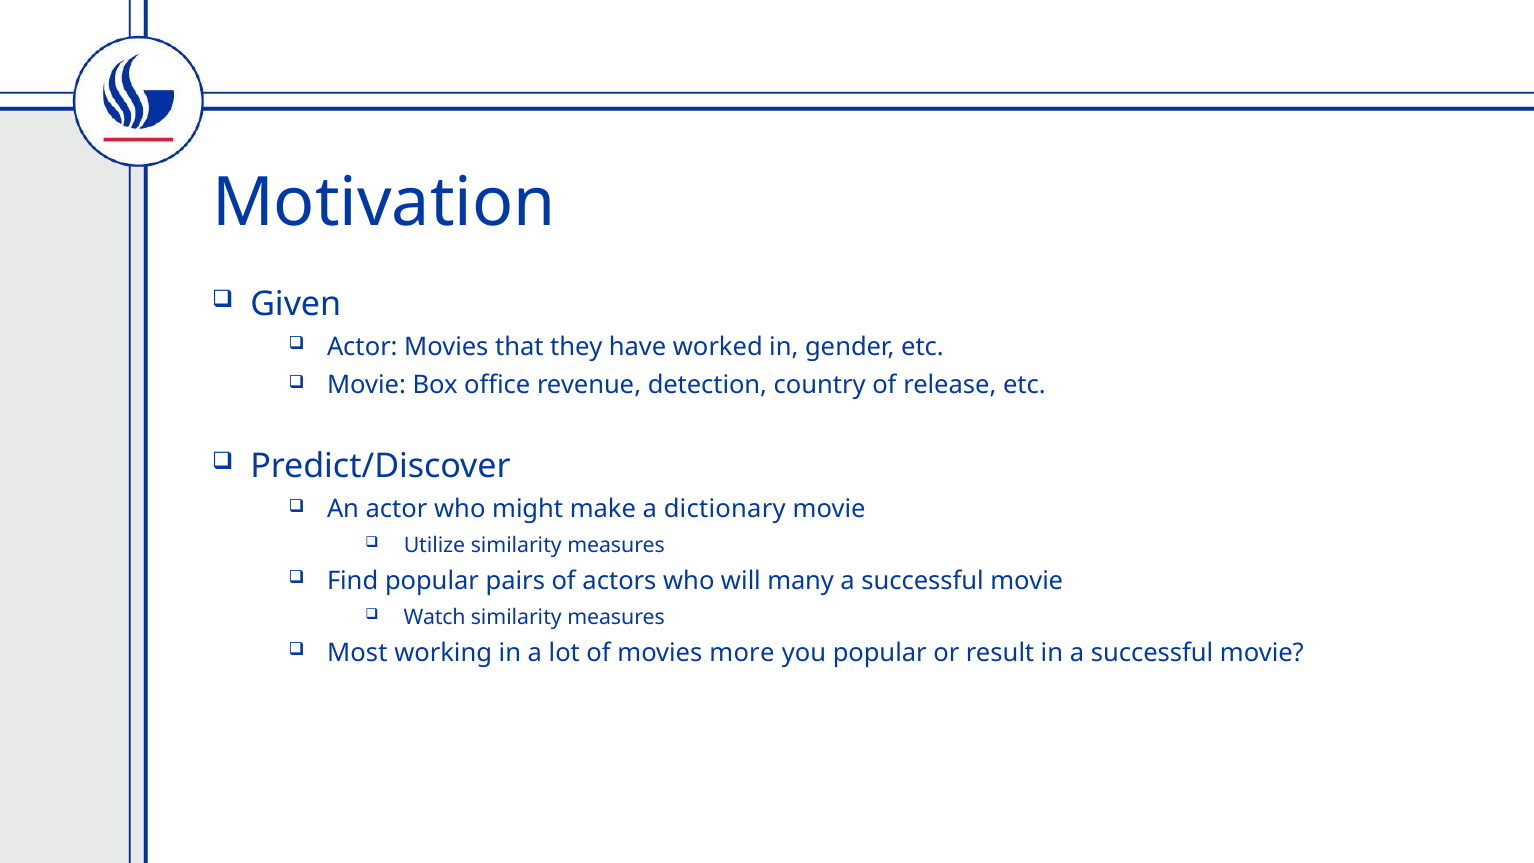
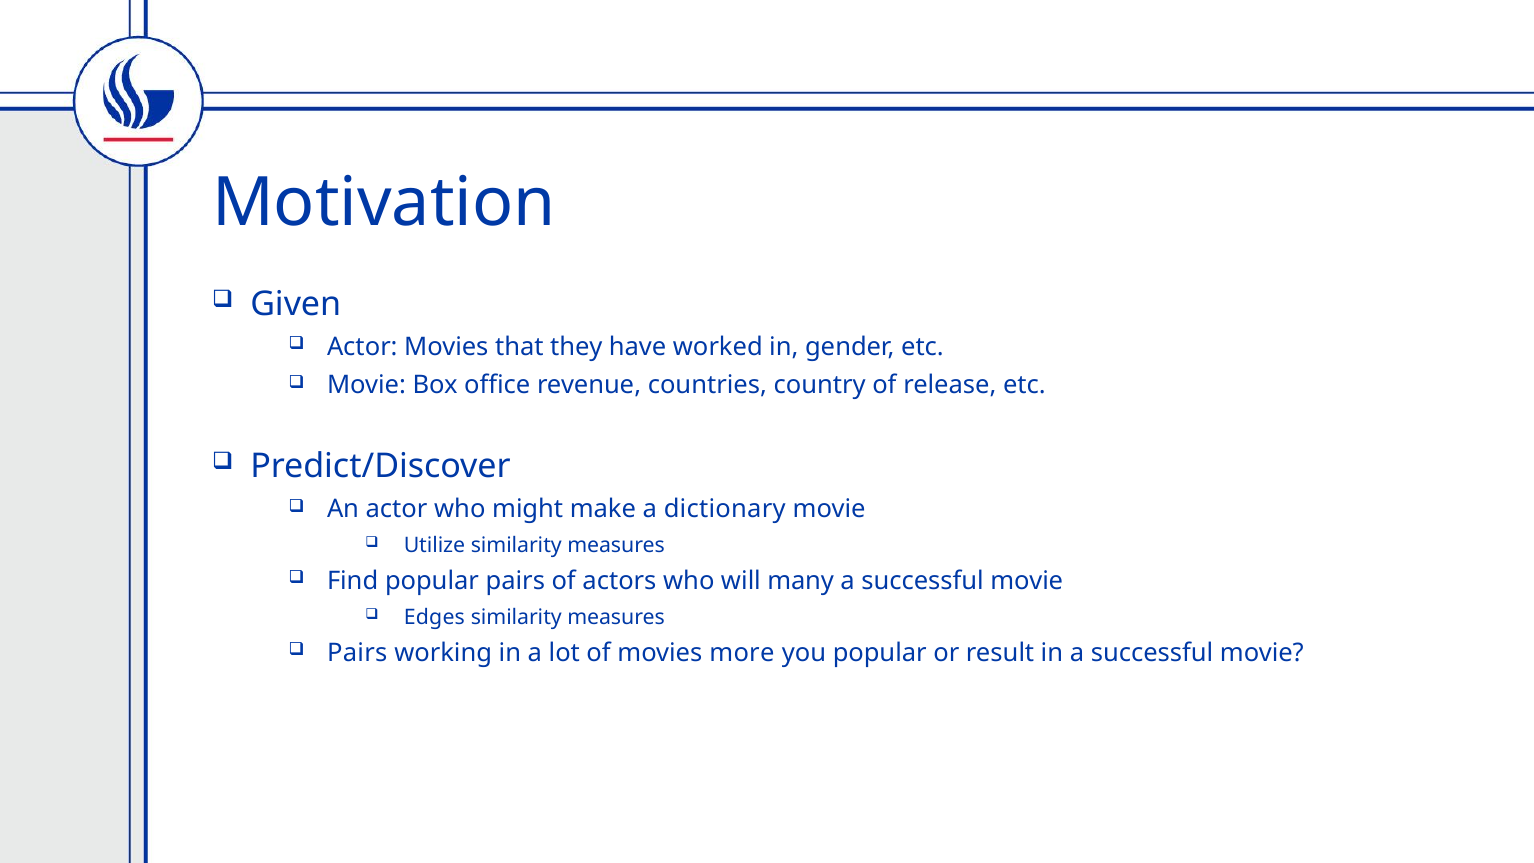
detection: detection -> countries (707, 385)
Watch: Watch -> Edges (434, 617)
Most: Most -> Pairs (357, 653)
